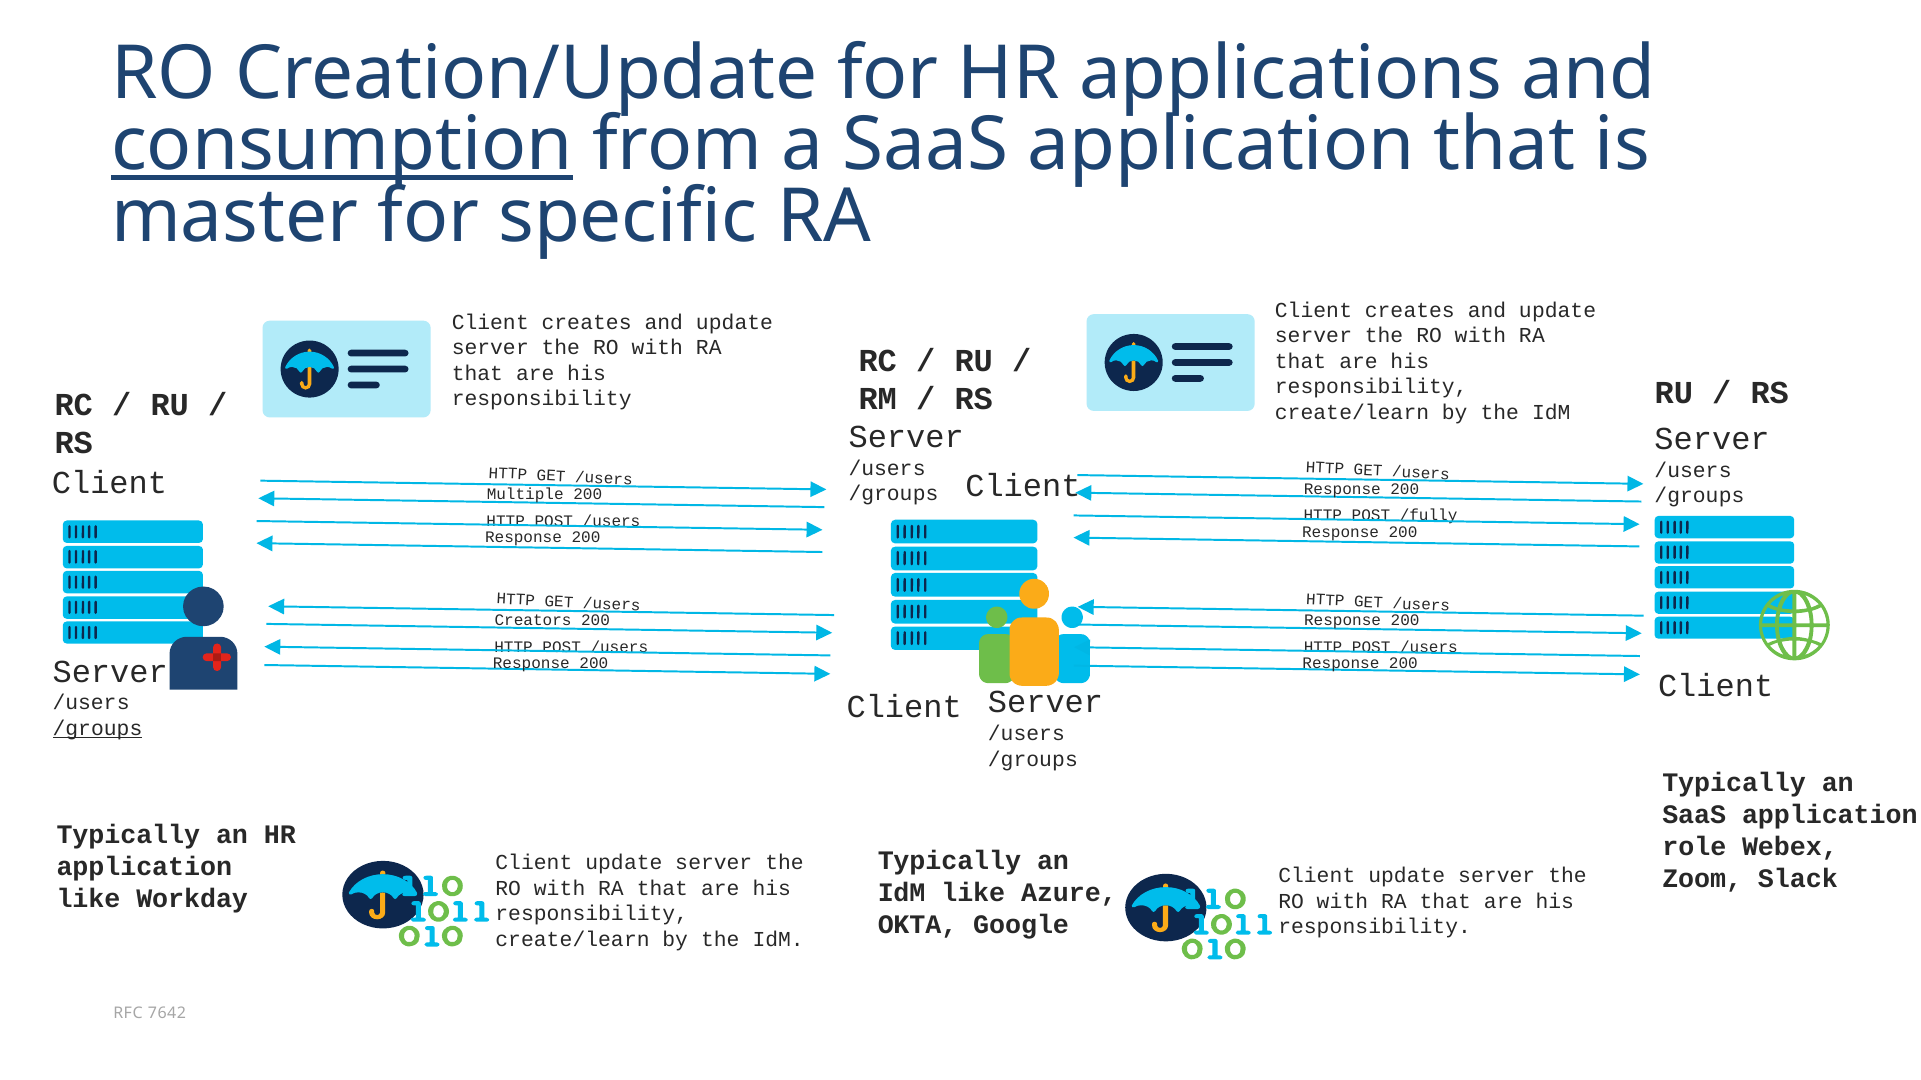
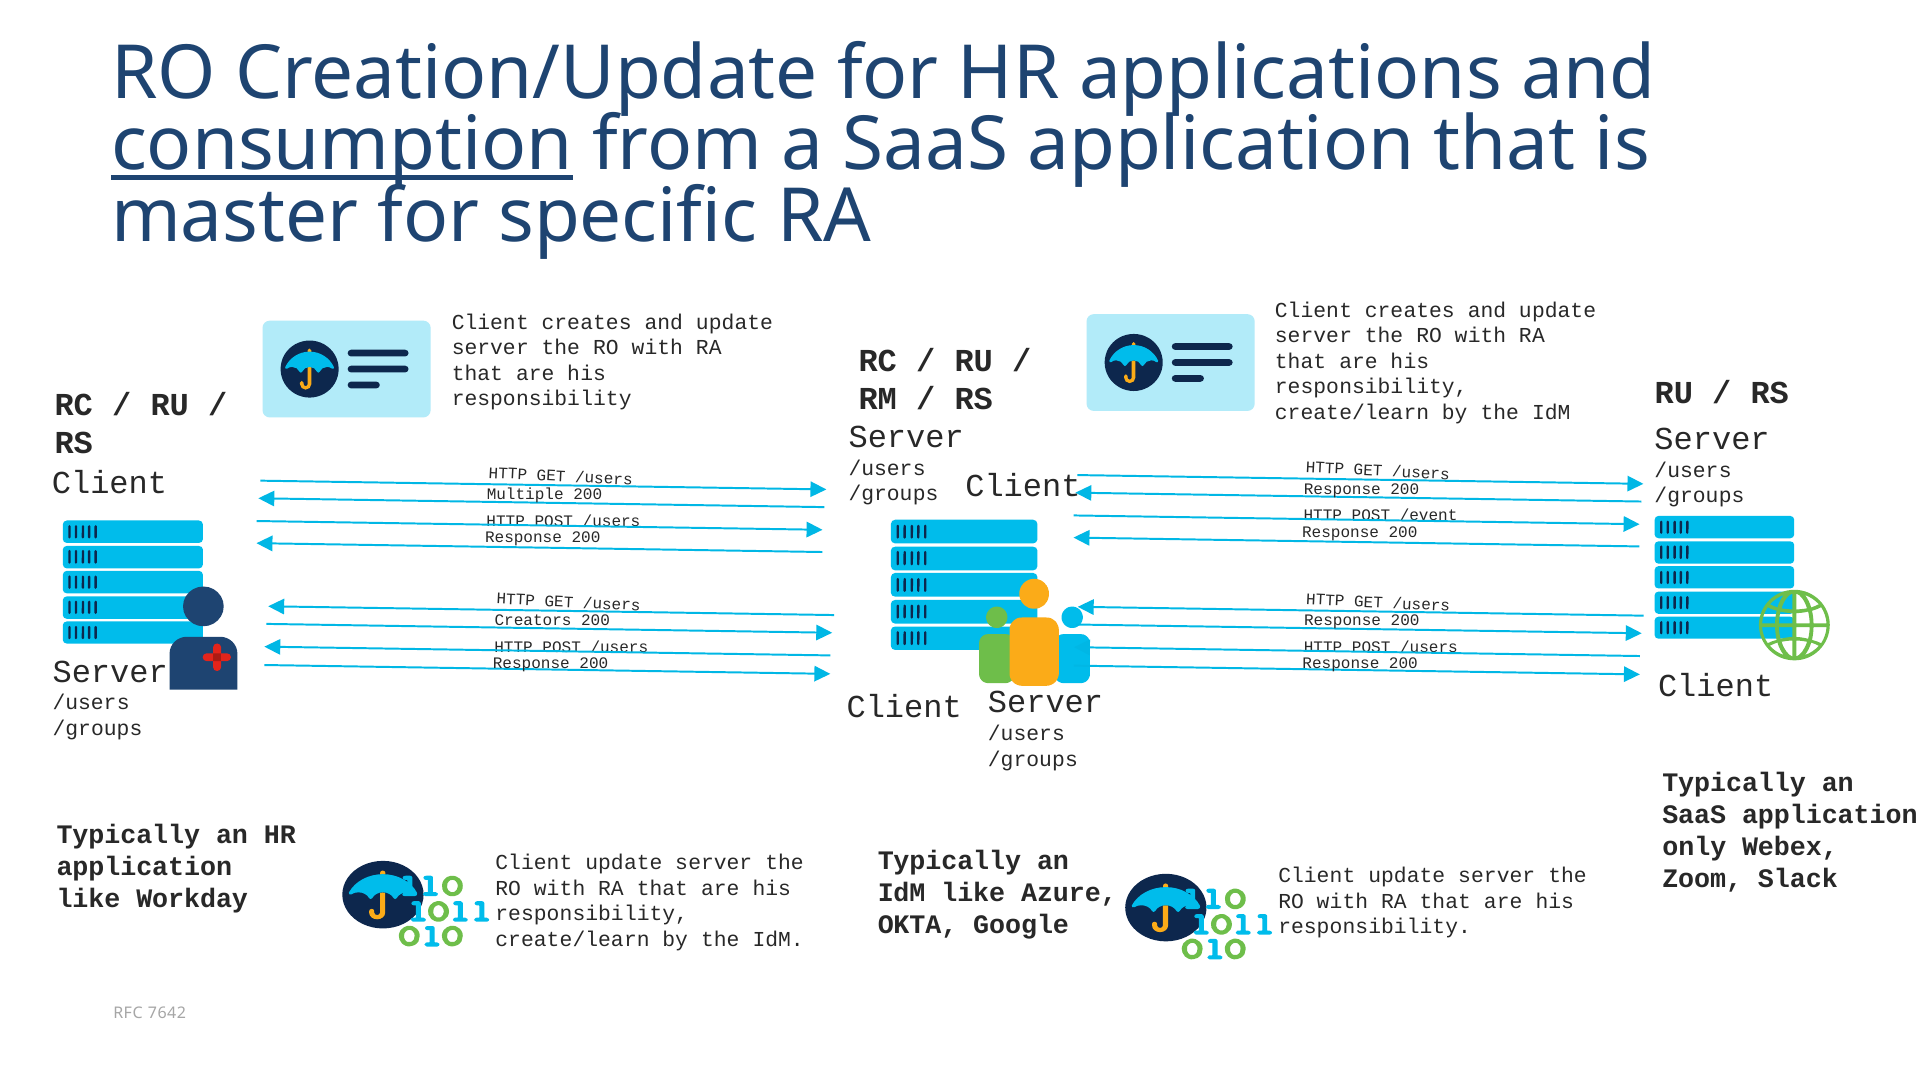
/fully: /fully -> /event (1429, 516)
/groups underline: present -> none (97, 729)
role: role -> only (1694, 848)
